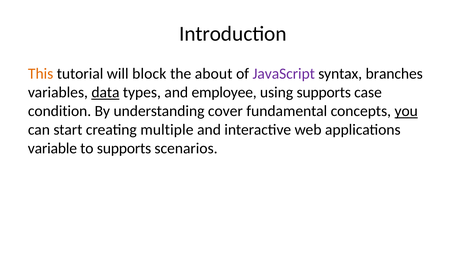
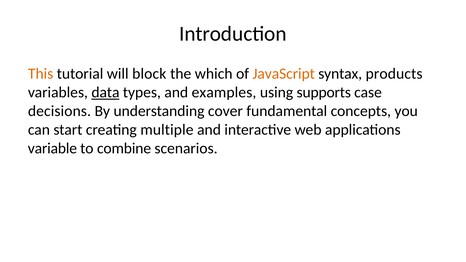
about: about -> which (214, 74)
JavaScript colour: purple -> orange (284, 74)
branches: branches -> products (394, 74)
employee: employee -> examples (224, 93)
condition: condition -> decisions (59, 111)
you underline: present -> none (406, 111)
to supports: supports -> combine (124, 148)
